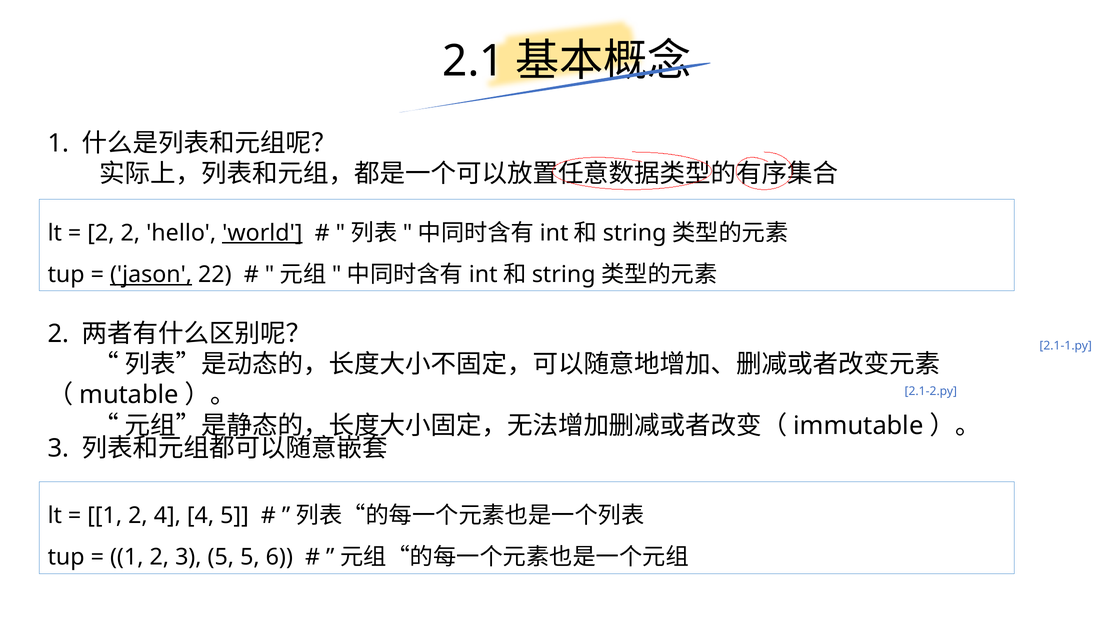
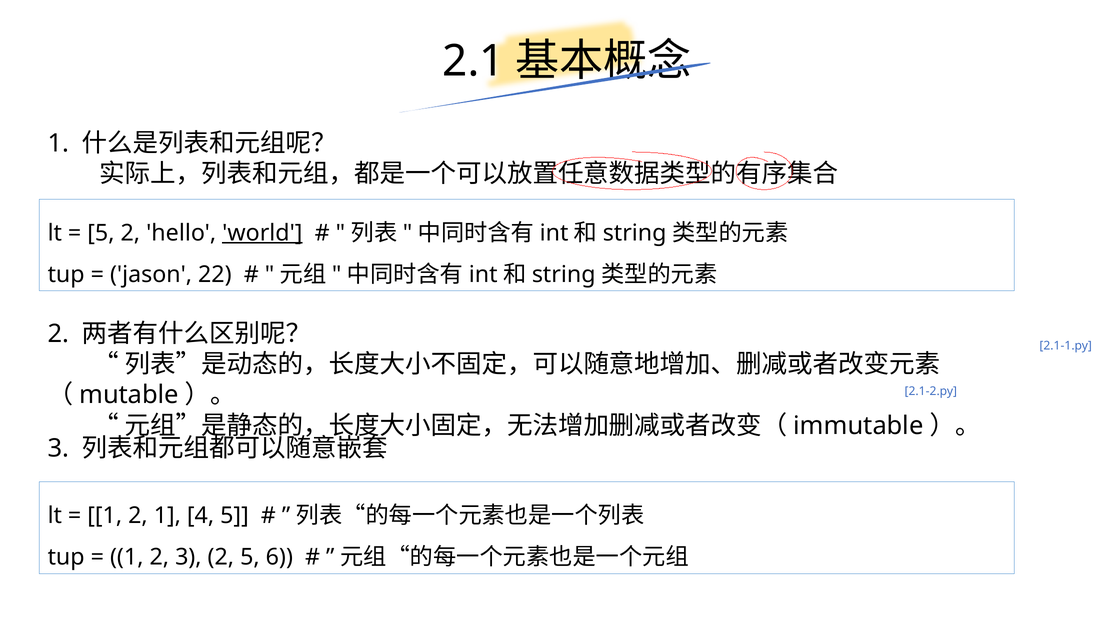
2: 2 -> 5 (101, 233)
jason underline: present -> none (151, 275)
2 4: 4 -> 1 (167, 516)
3 5: 5 -> 2 (221, 558)
